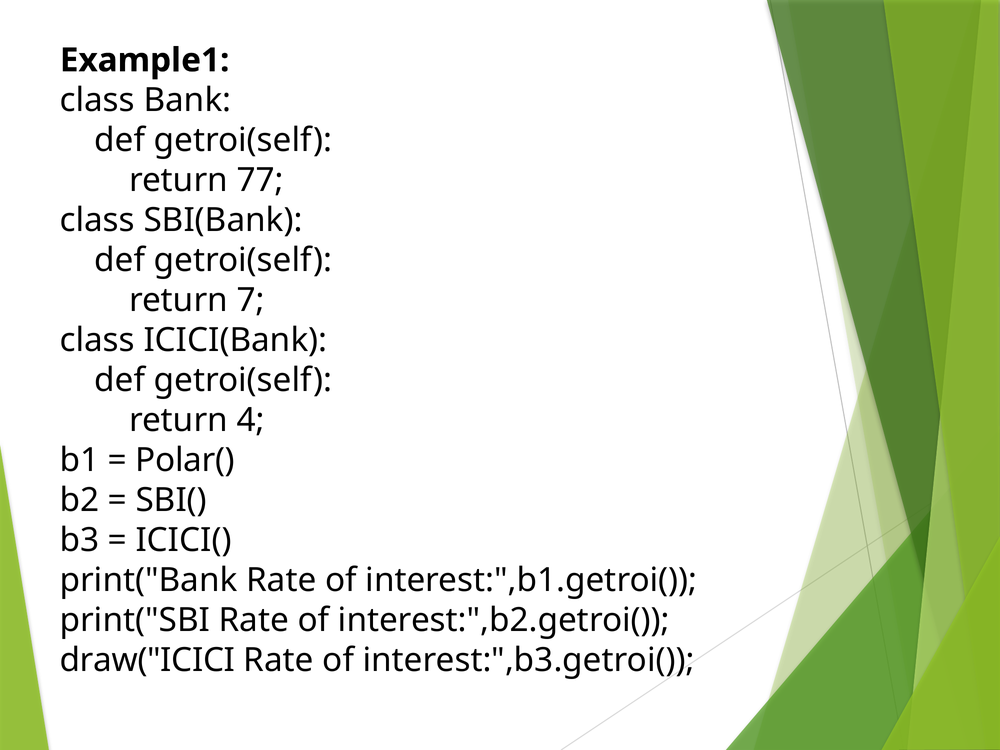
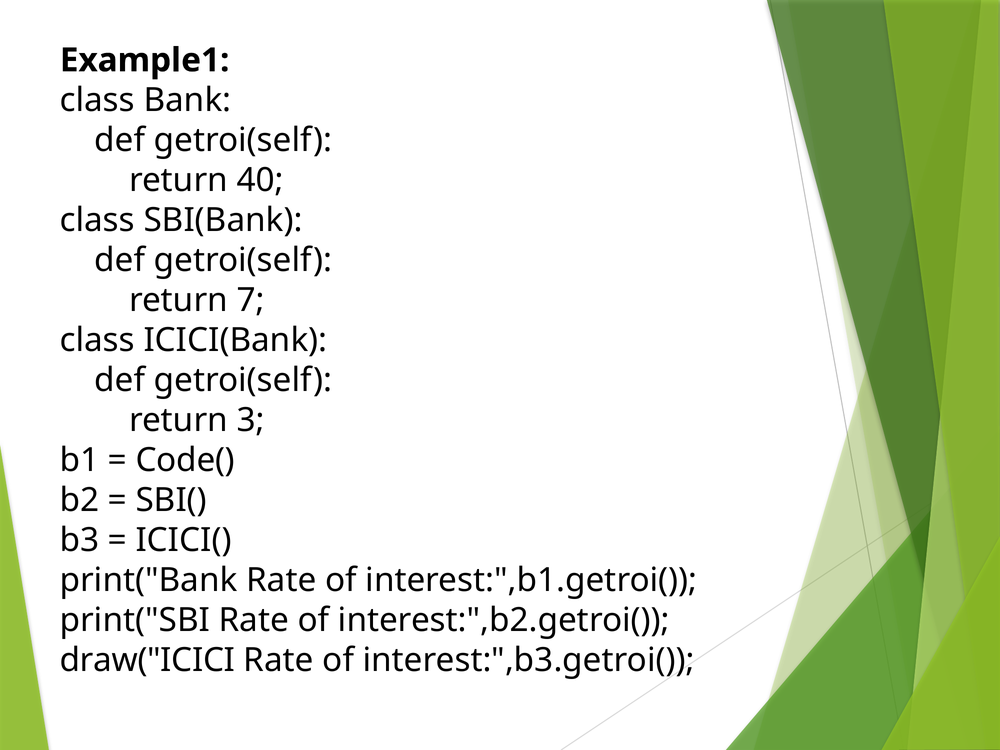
77: 77 -> 40 (260, 180)
4: 4 -> 3 (251, 420)
Polar(: Polar( -> Code( (185, 460)
